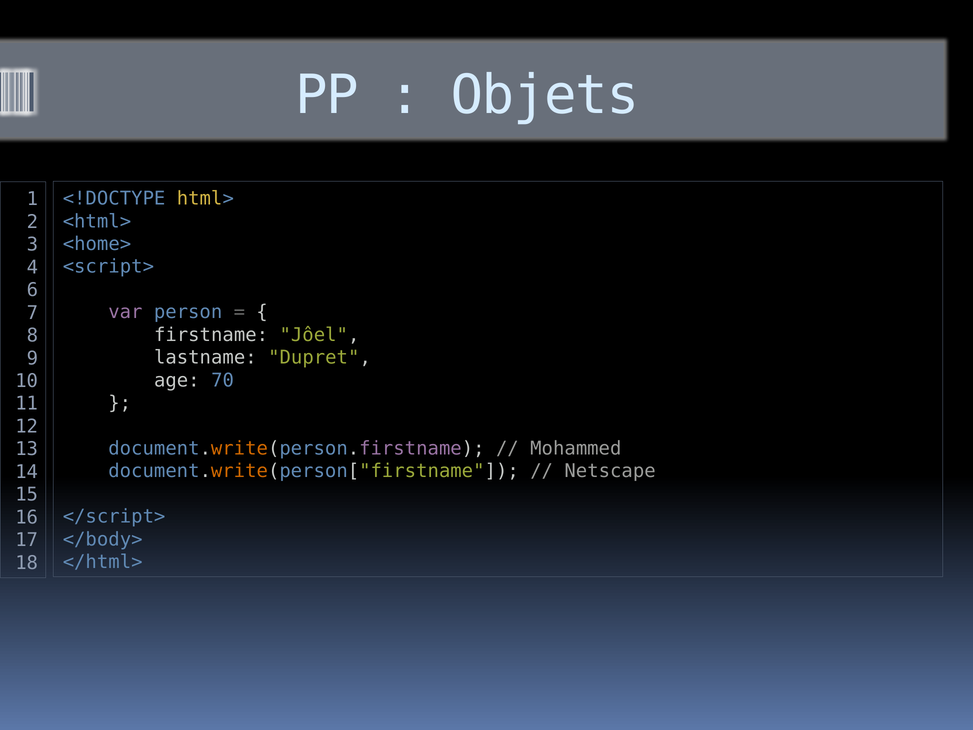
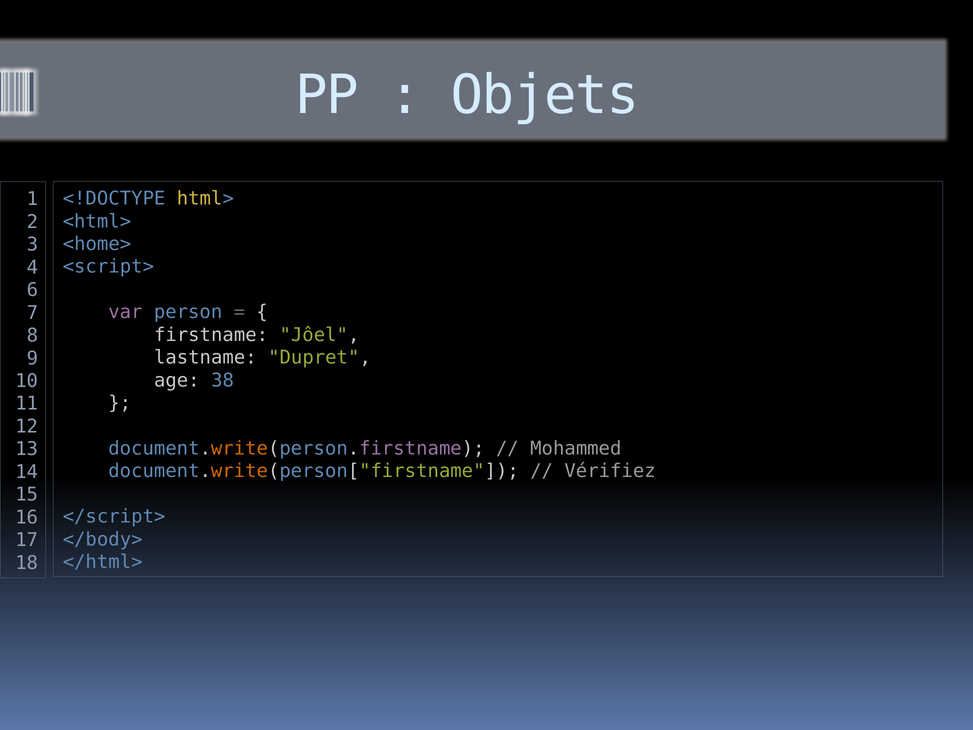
70: 70 -> 38 (223, 380)
Netscape: Netscape -> Vérifiez (610, 471)
